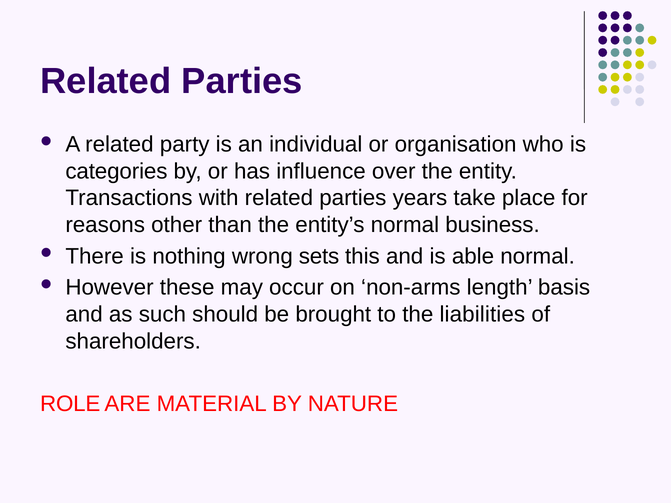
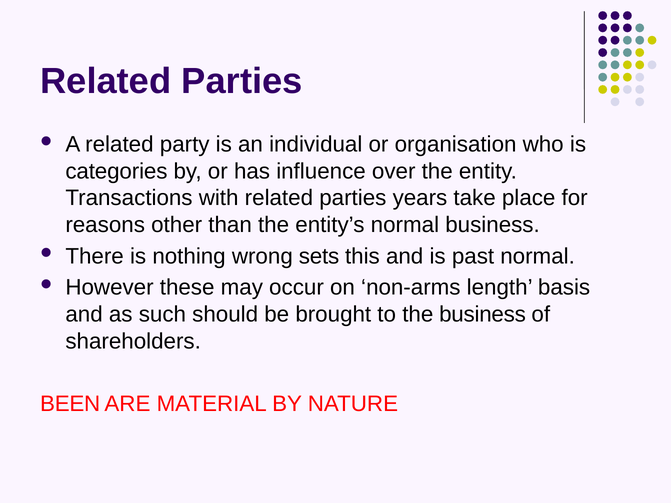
able: able -> past (473, 256)
the liabilities: liabilities -> business (482, 314)
ROLE: ROLE -> BEEN (70, 404)
